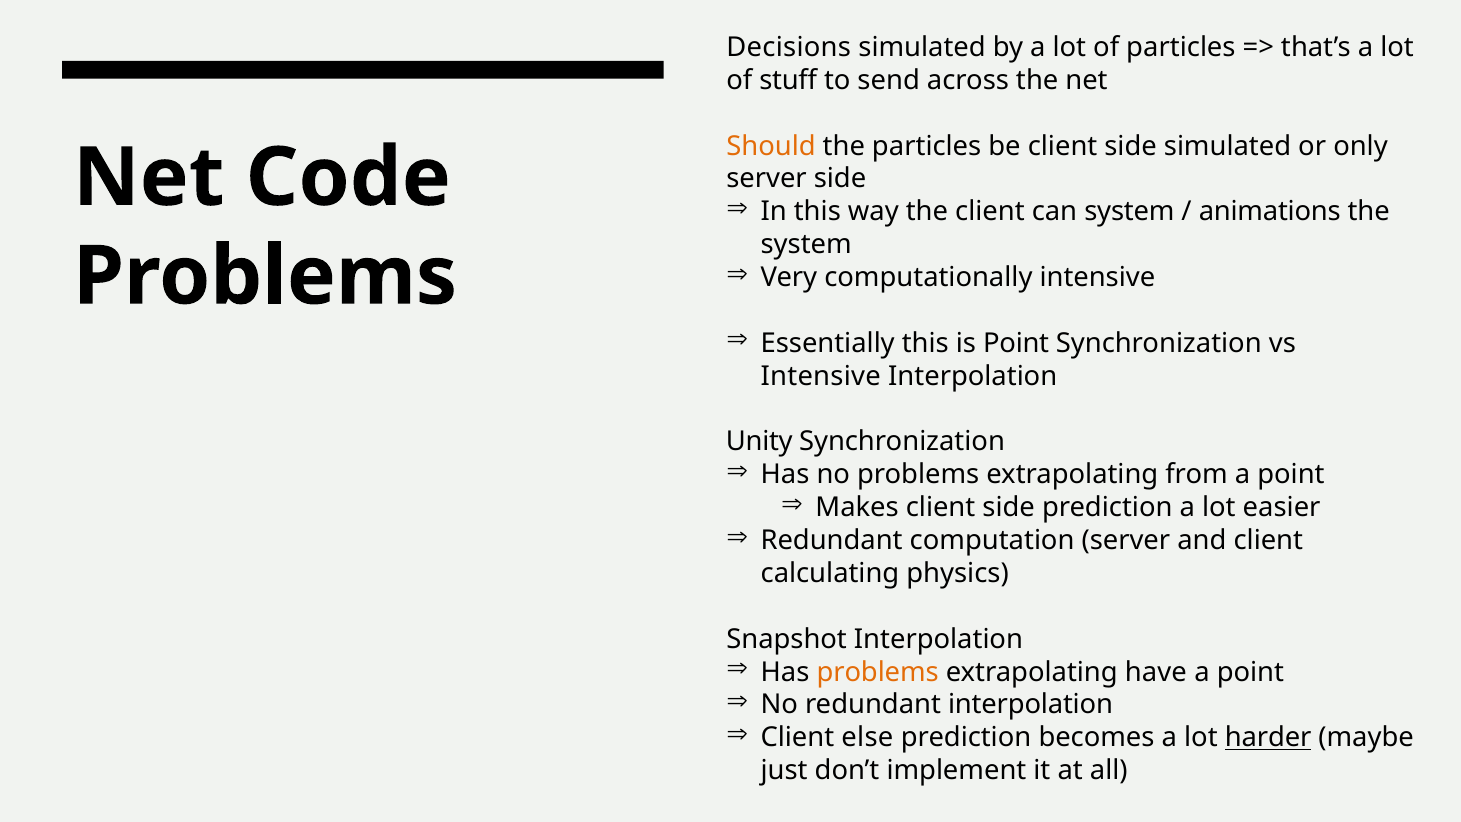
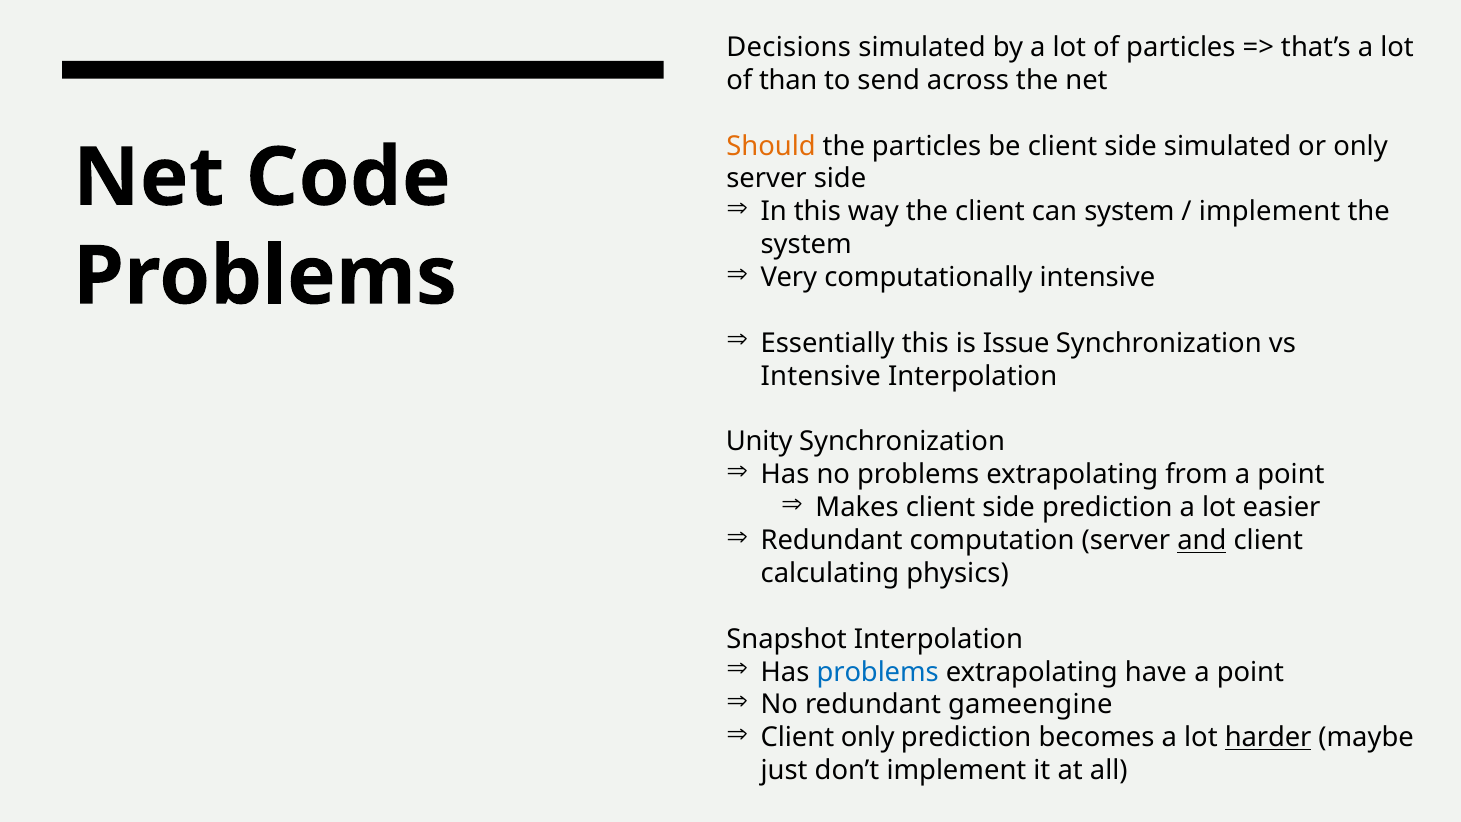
stuff: stuff -> than (788, 80)
animations: animations -> implement (1270, 212)
is Point: Point -> Issue (1016, 343)
and underline: none -> present (1202, 540)
problems colour: orange -> blue (878, 672)
redundant interpolation: interpolation -> gameengine (1030, 705)
Client else: else -> only (868, 738)
